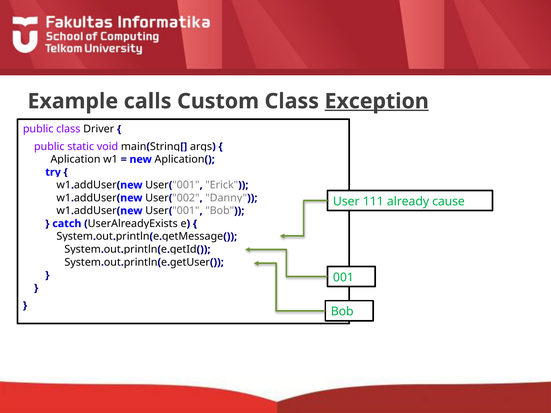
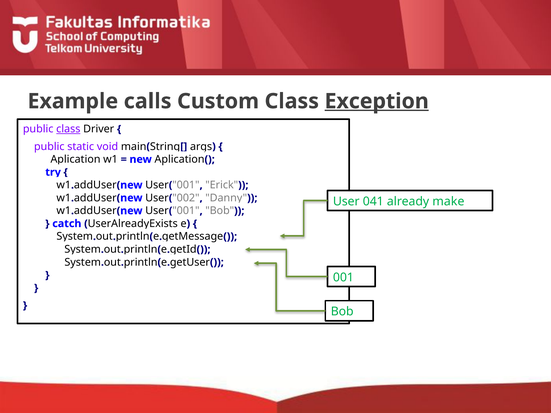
class underline: none -> present (68, 129)
111: 111 -> 041 (373, 201)
cause: cause -> make (448, 201)
